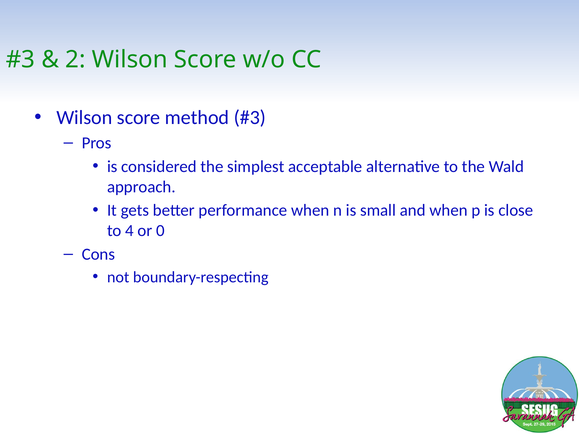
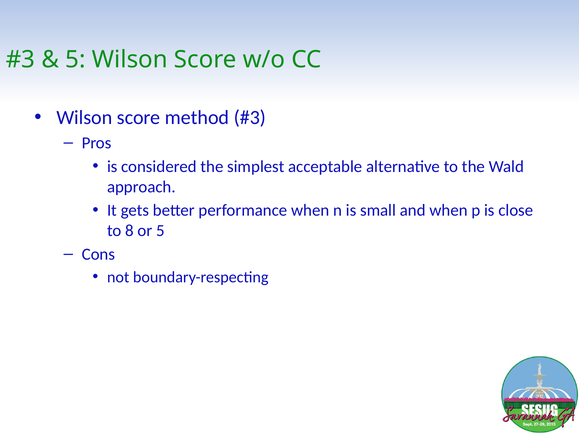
2: 2 -> 5 (75, 60)
4: 4 -> 8 (129, 231)
or 0: 0 -> 5 (160, 231)
